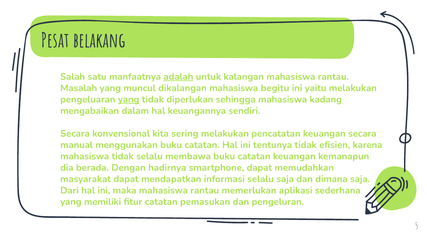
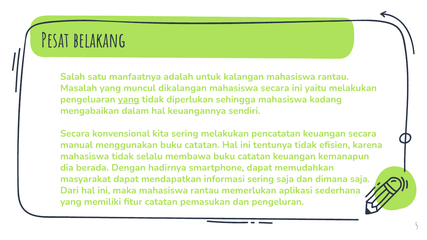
adalah underline: present -> none (178, 77)
mahasiswa begitu: begitu -> secara (275, 88)
informasi selalu: selalu -> sering (261, 179)
